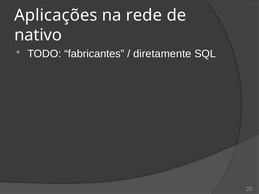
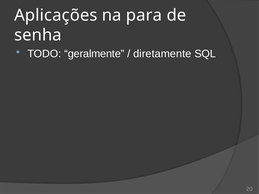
rede: rede -> para (144, 15)
nativo: nativo -> senha (38, 35)
fabricantes: fabricantes -> geralmente (94, 54)
